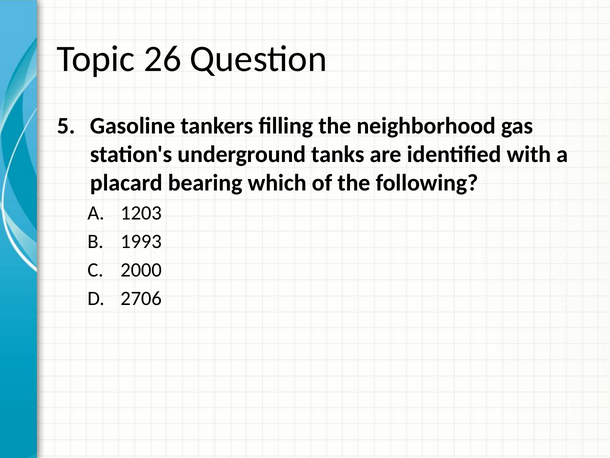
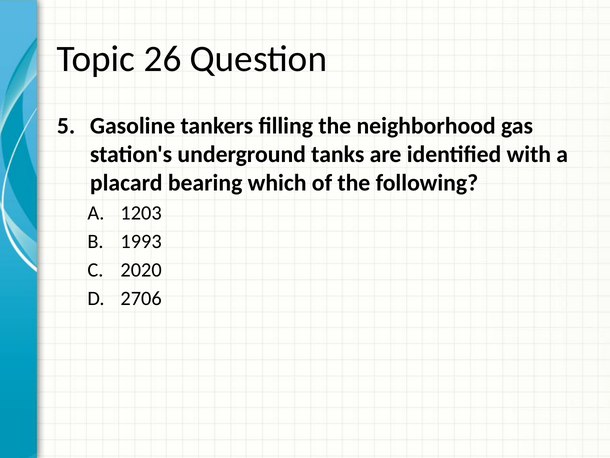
2000: 2000 -> 2020 (141, 270)
